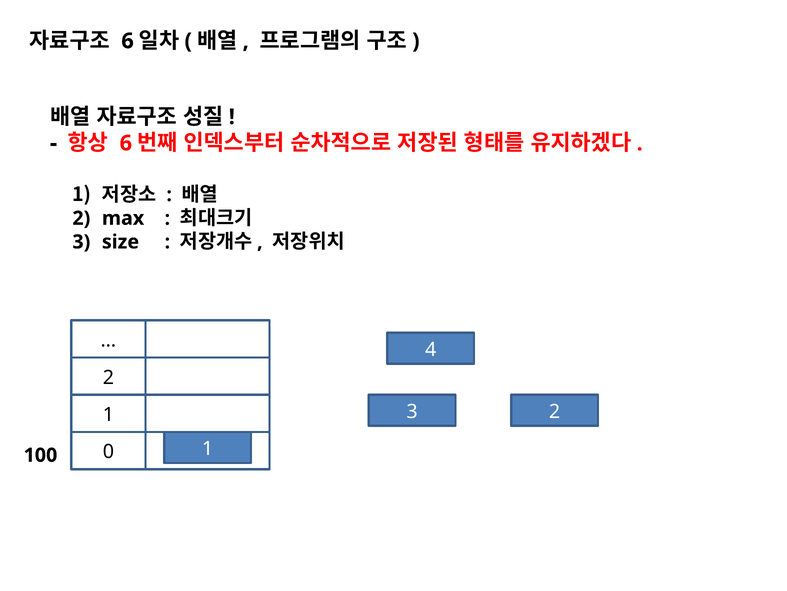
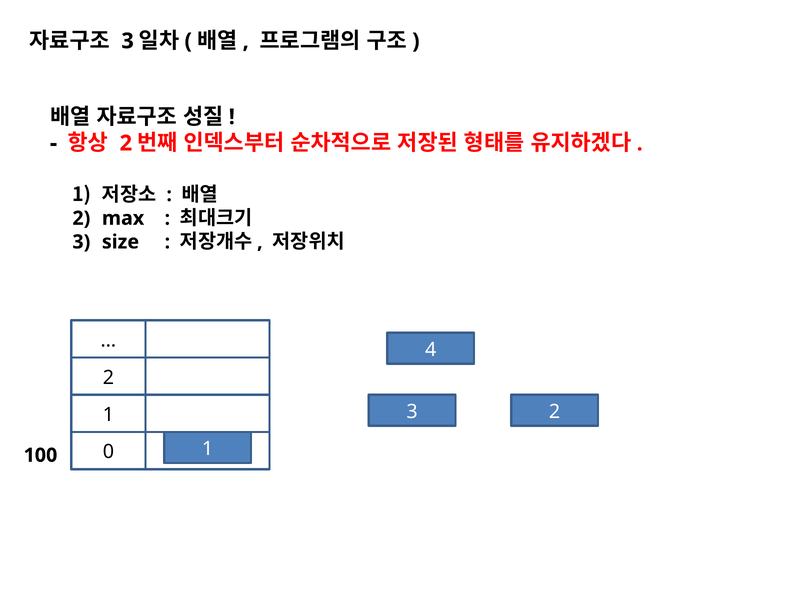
6: 6 -> 3 (128, 41)
6: 6 -> 2 (126, 143)
